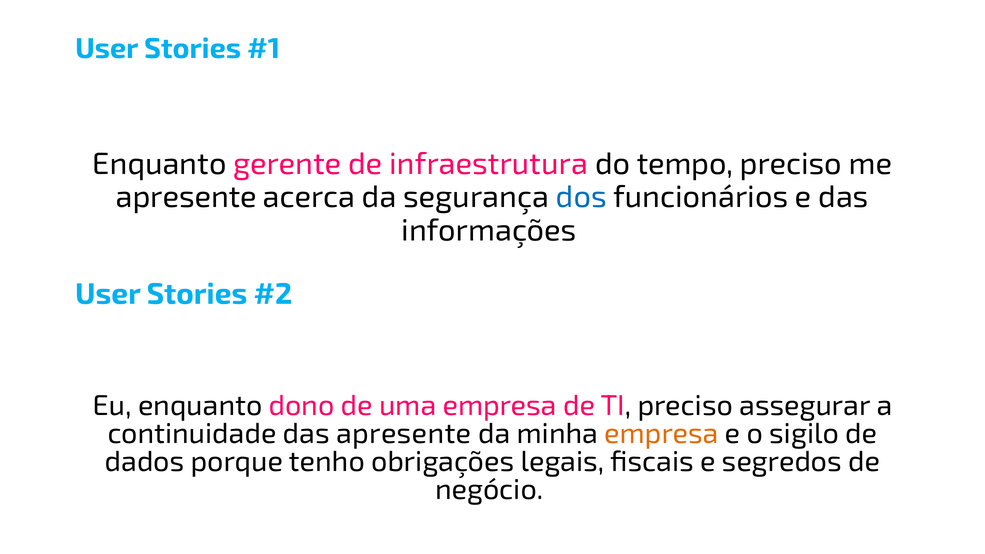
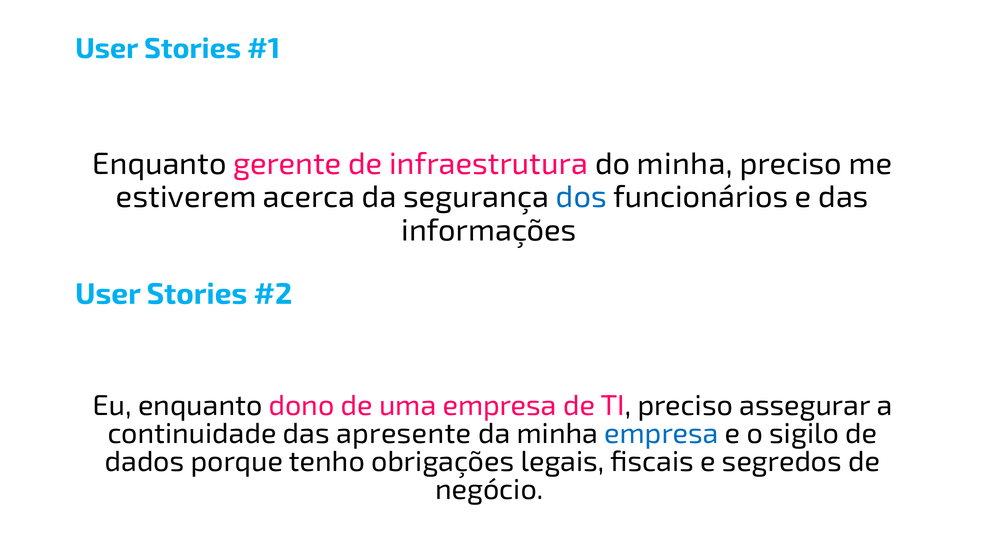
do tempo: tempo -> minha (685, 164)
apresente: apresente -> estiverem (186, 197)
empresa colour: orange -> blue (662, 434)
